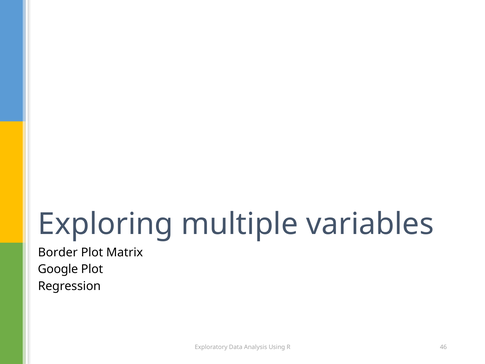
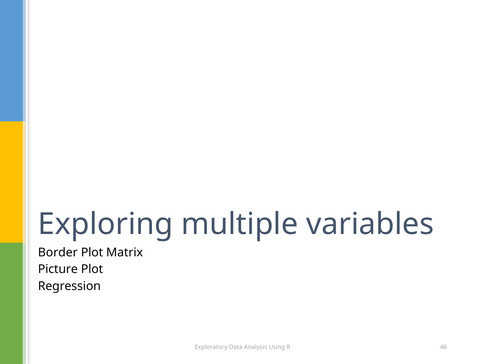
Google: Google -> Picture (58, 269)
